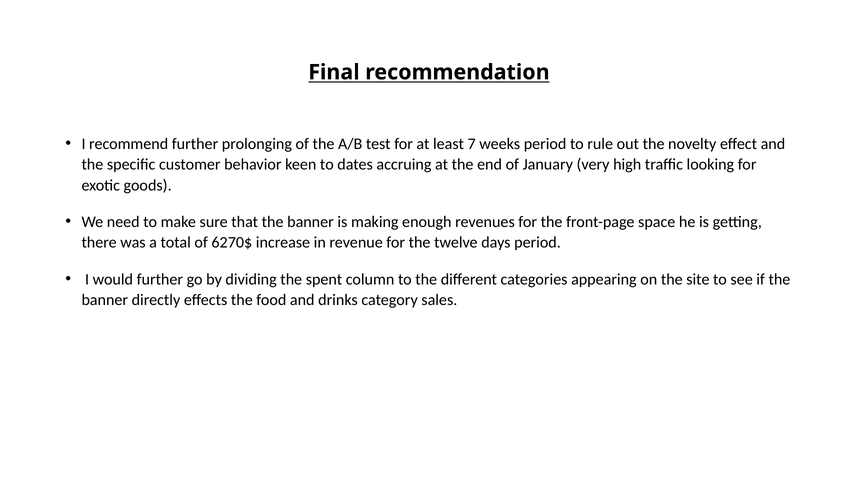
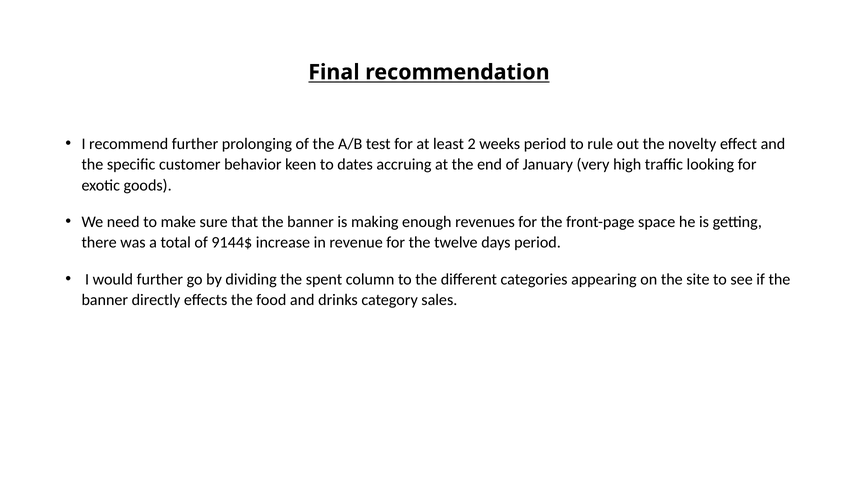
7: 7 -> 2 (472, 144)
6270$: 6270$ -> 9144$ (232, 242)
